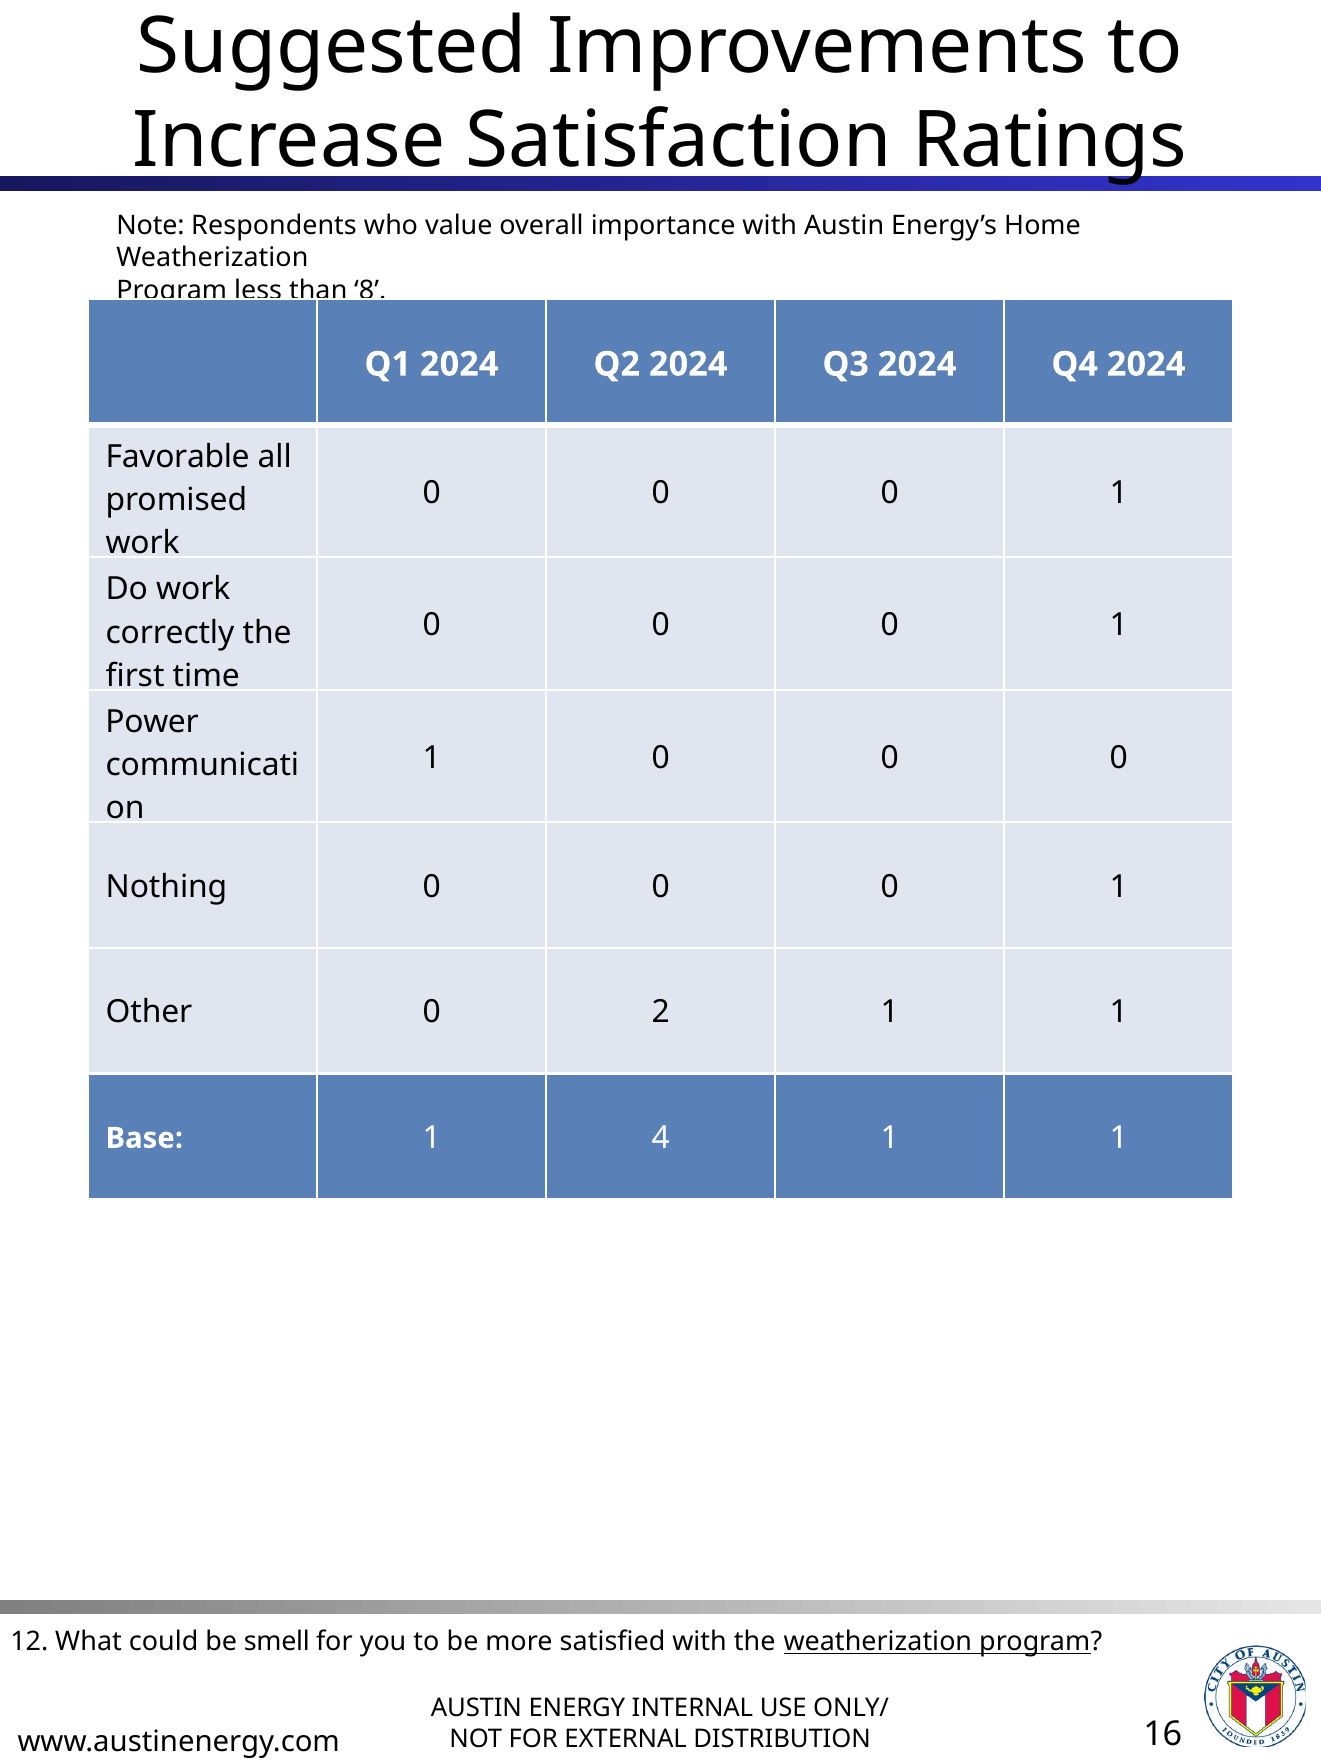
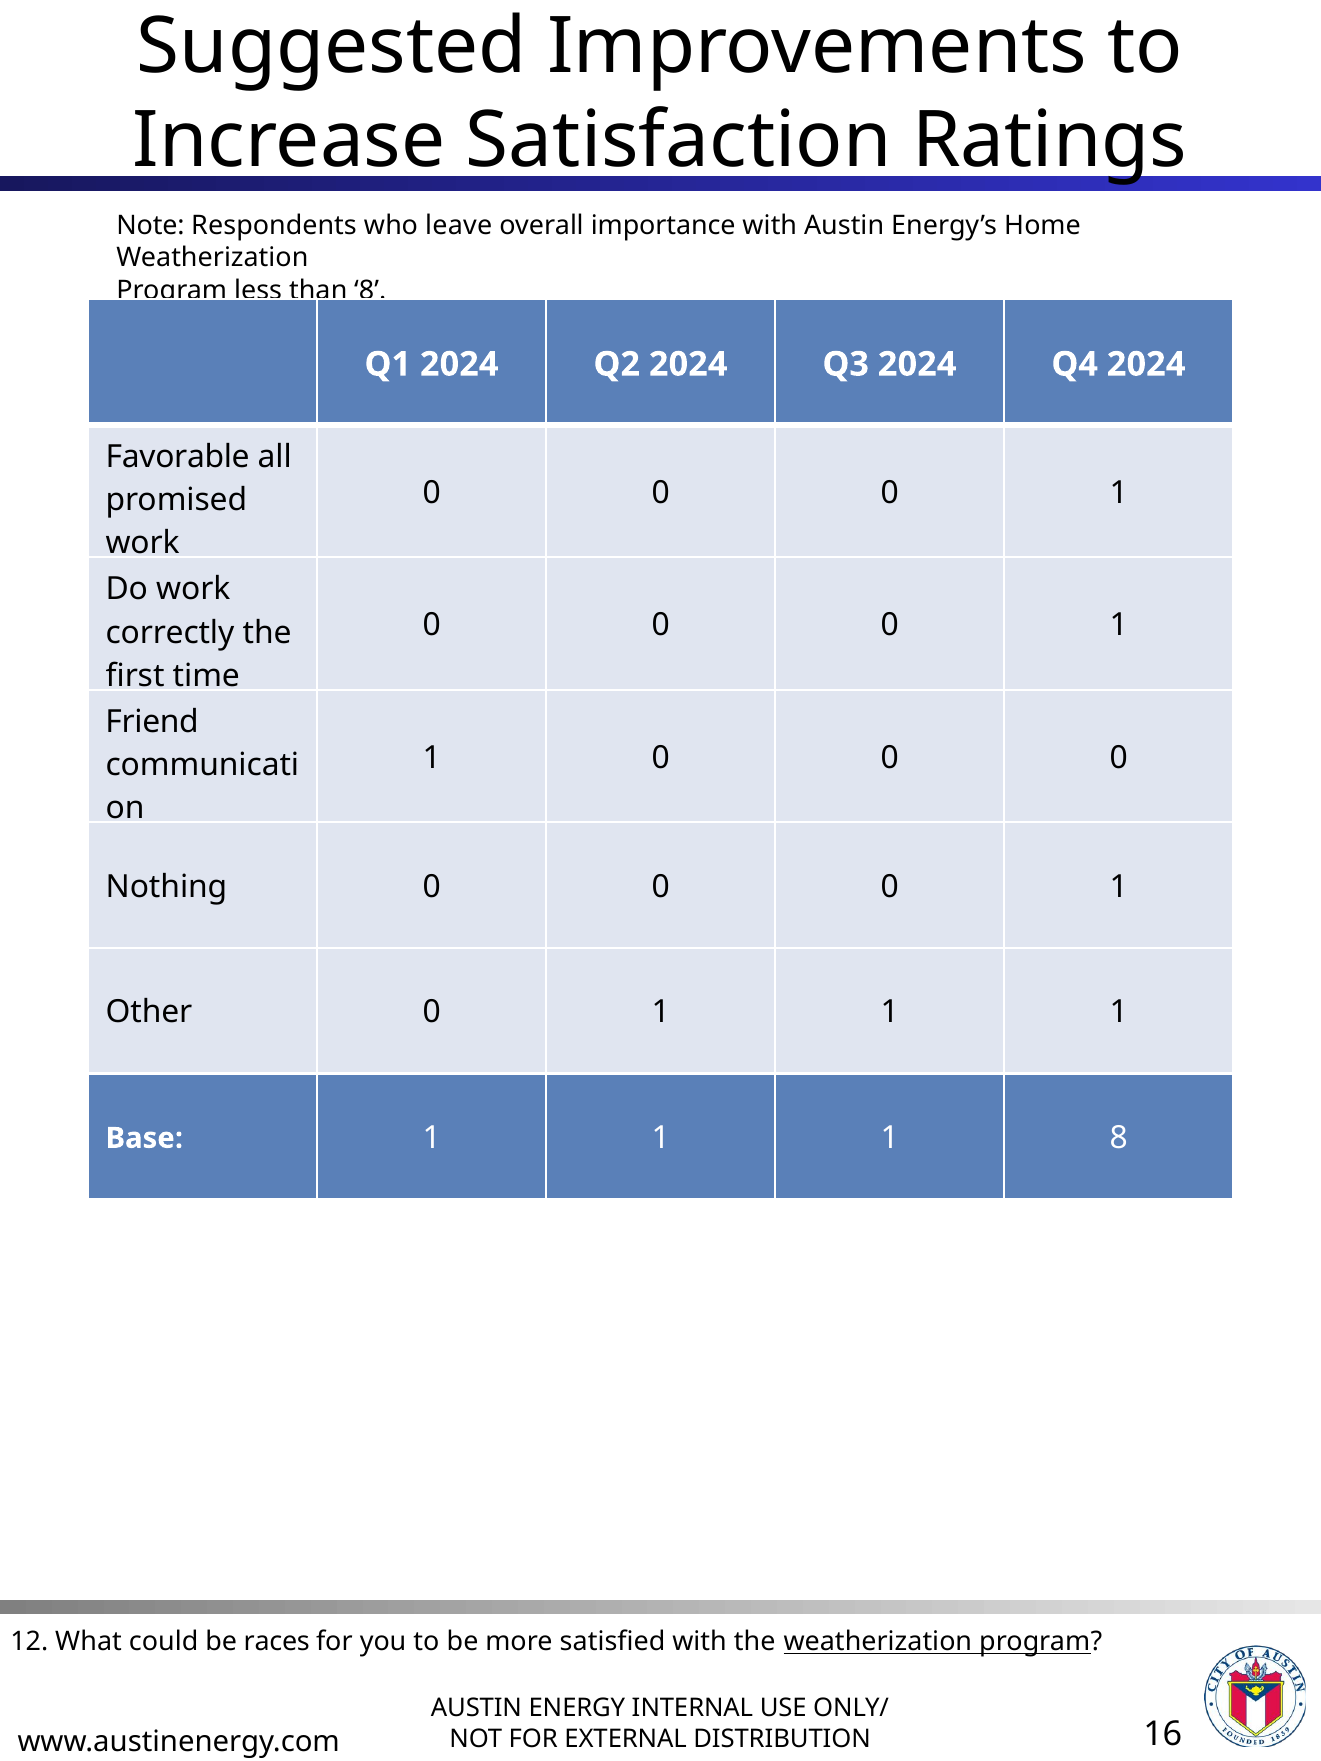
value: value -> leave (459, 226)
Power: Power -> Friend (152, 722)
Other 0 2: 2 -> 1 (661, 1013)
Base 1 4: 4 -> 1 (661, 1138)
1: 1 -> 8 (1119, 1138)
smell: smell -> races (277, 1642)
